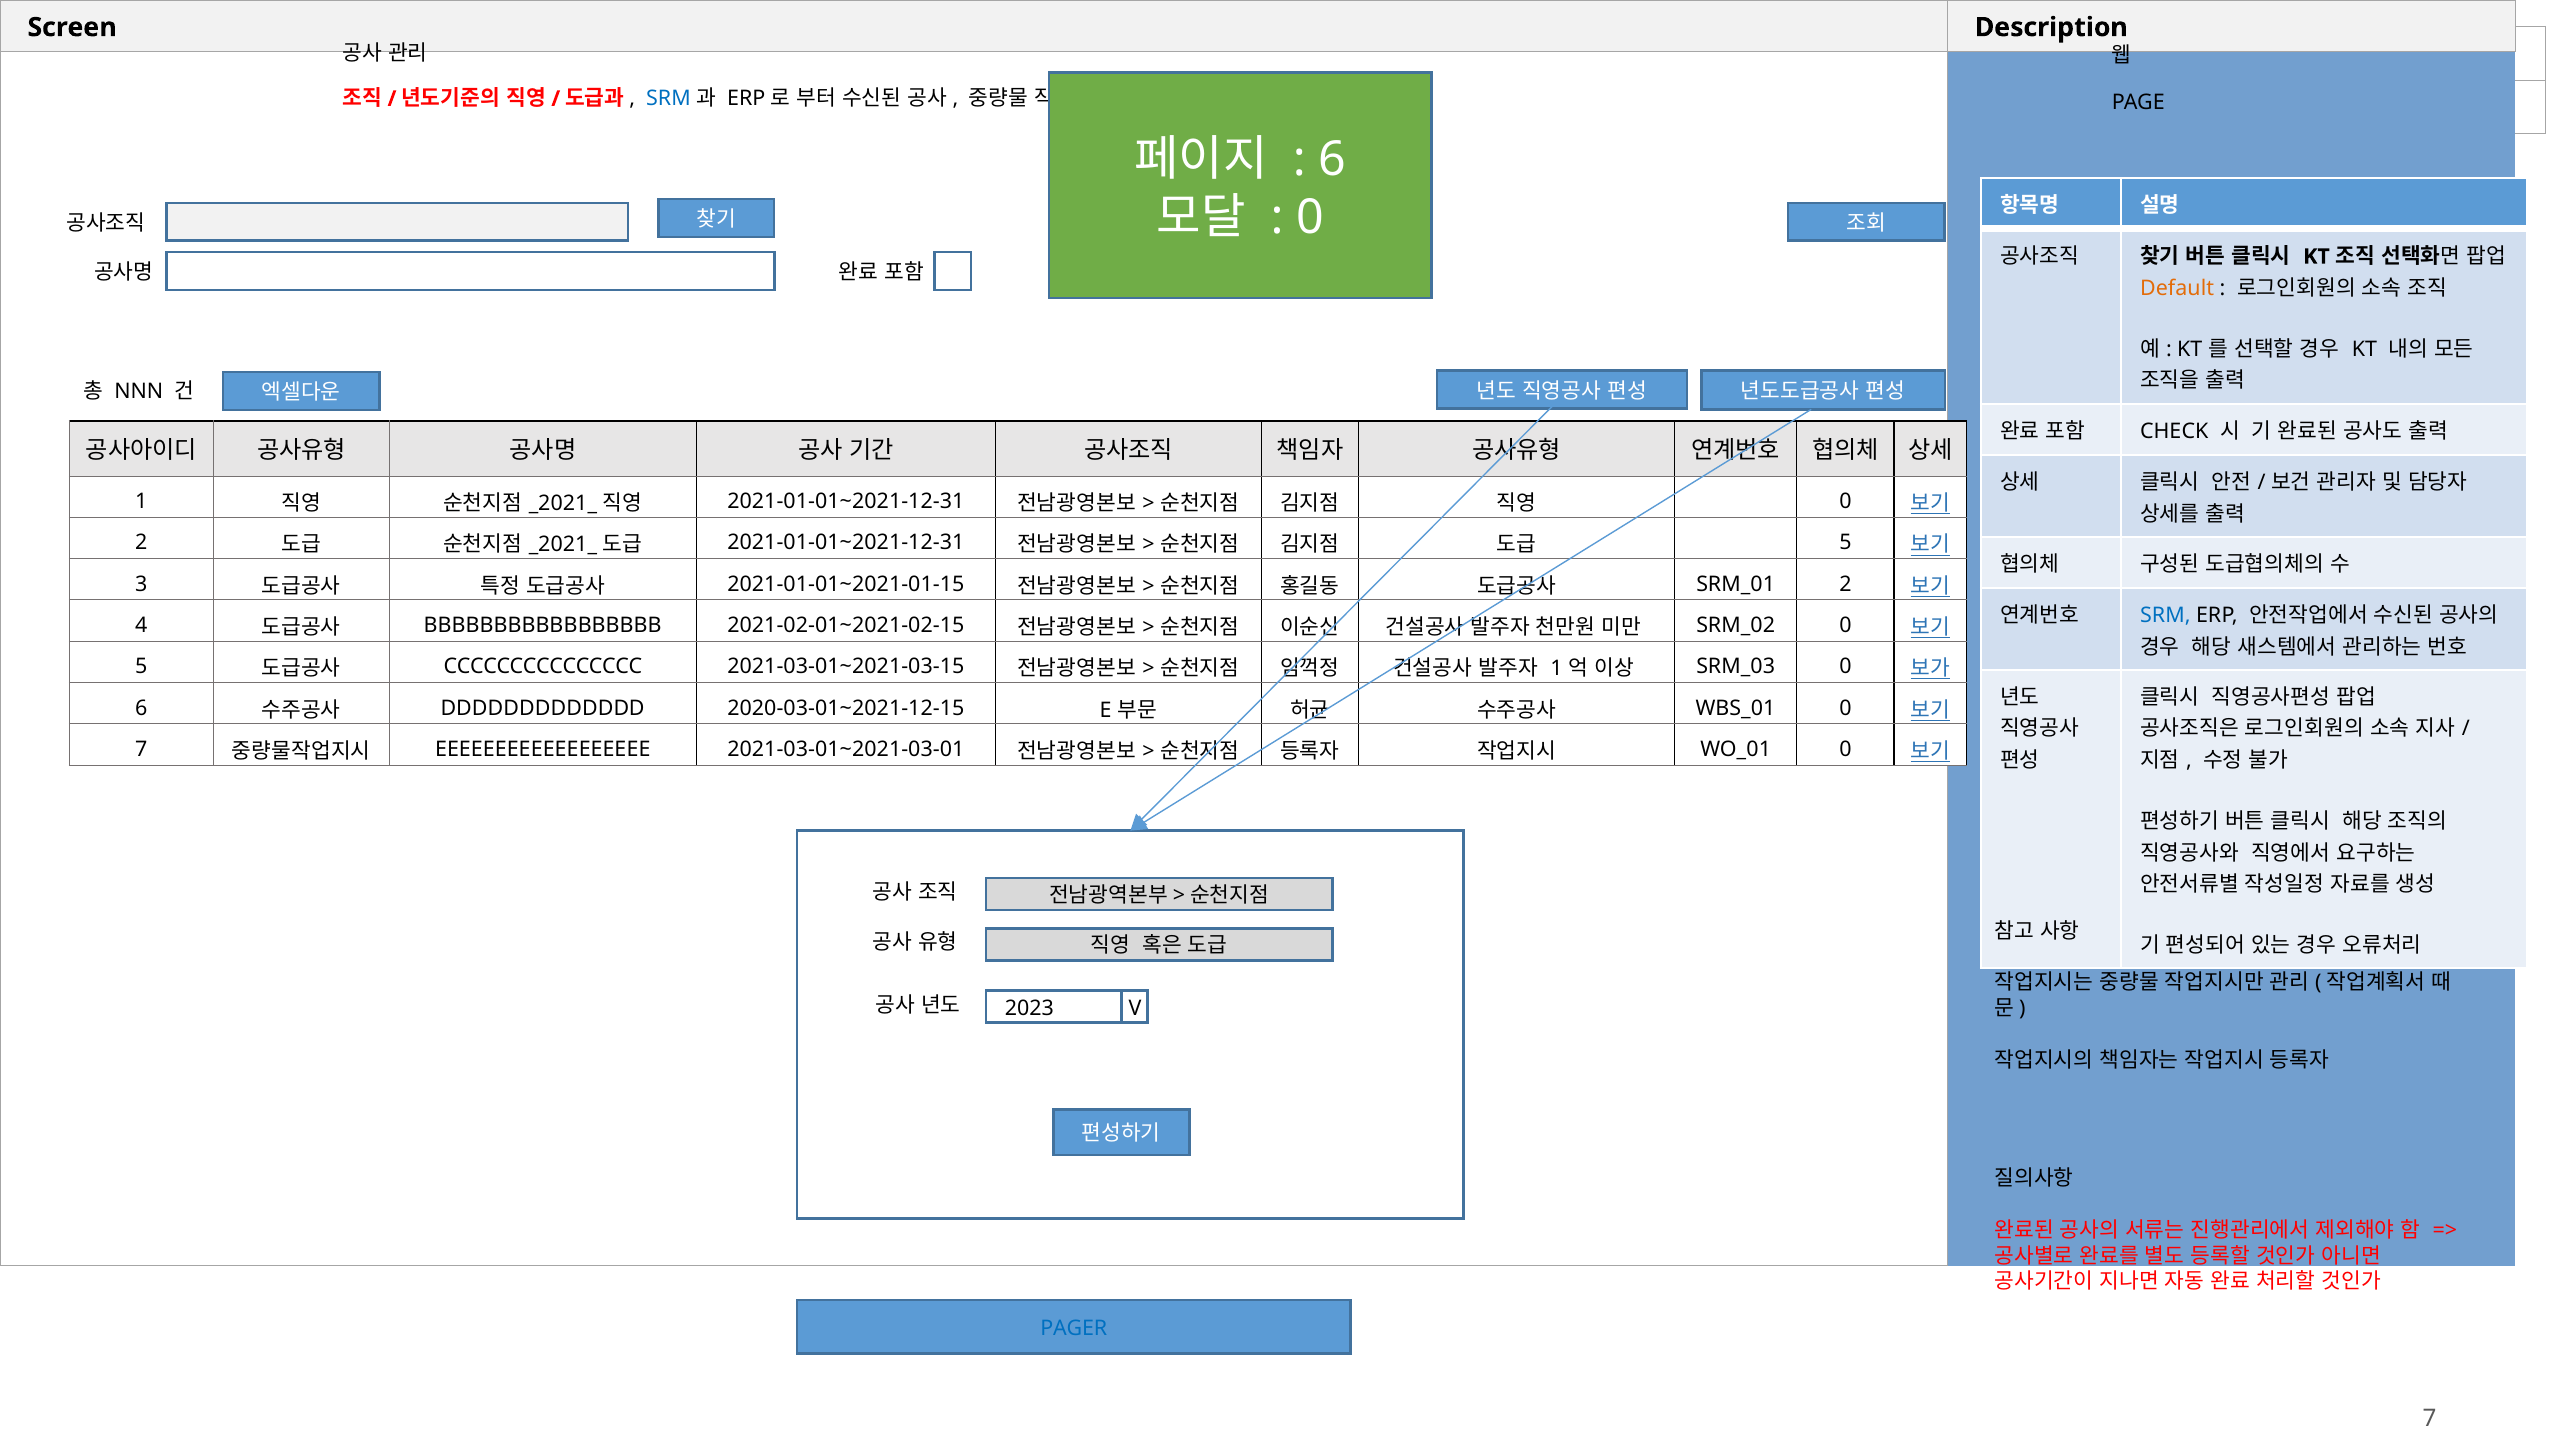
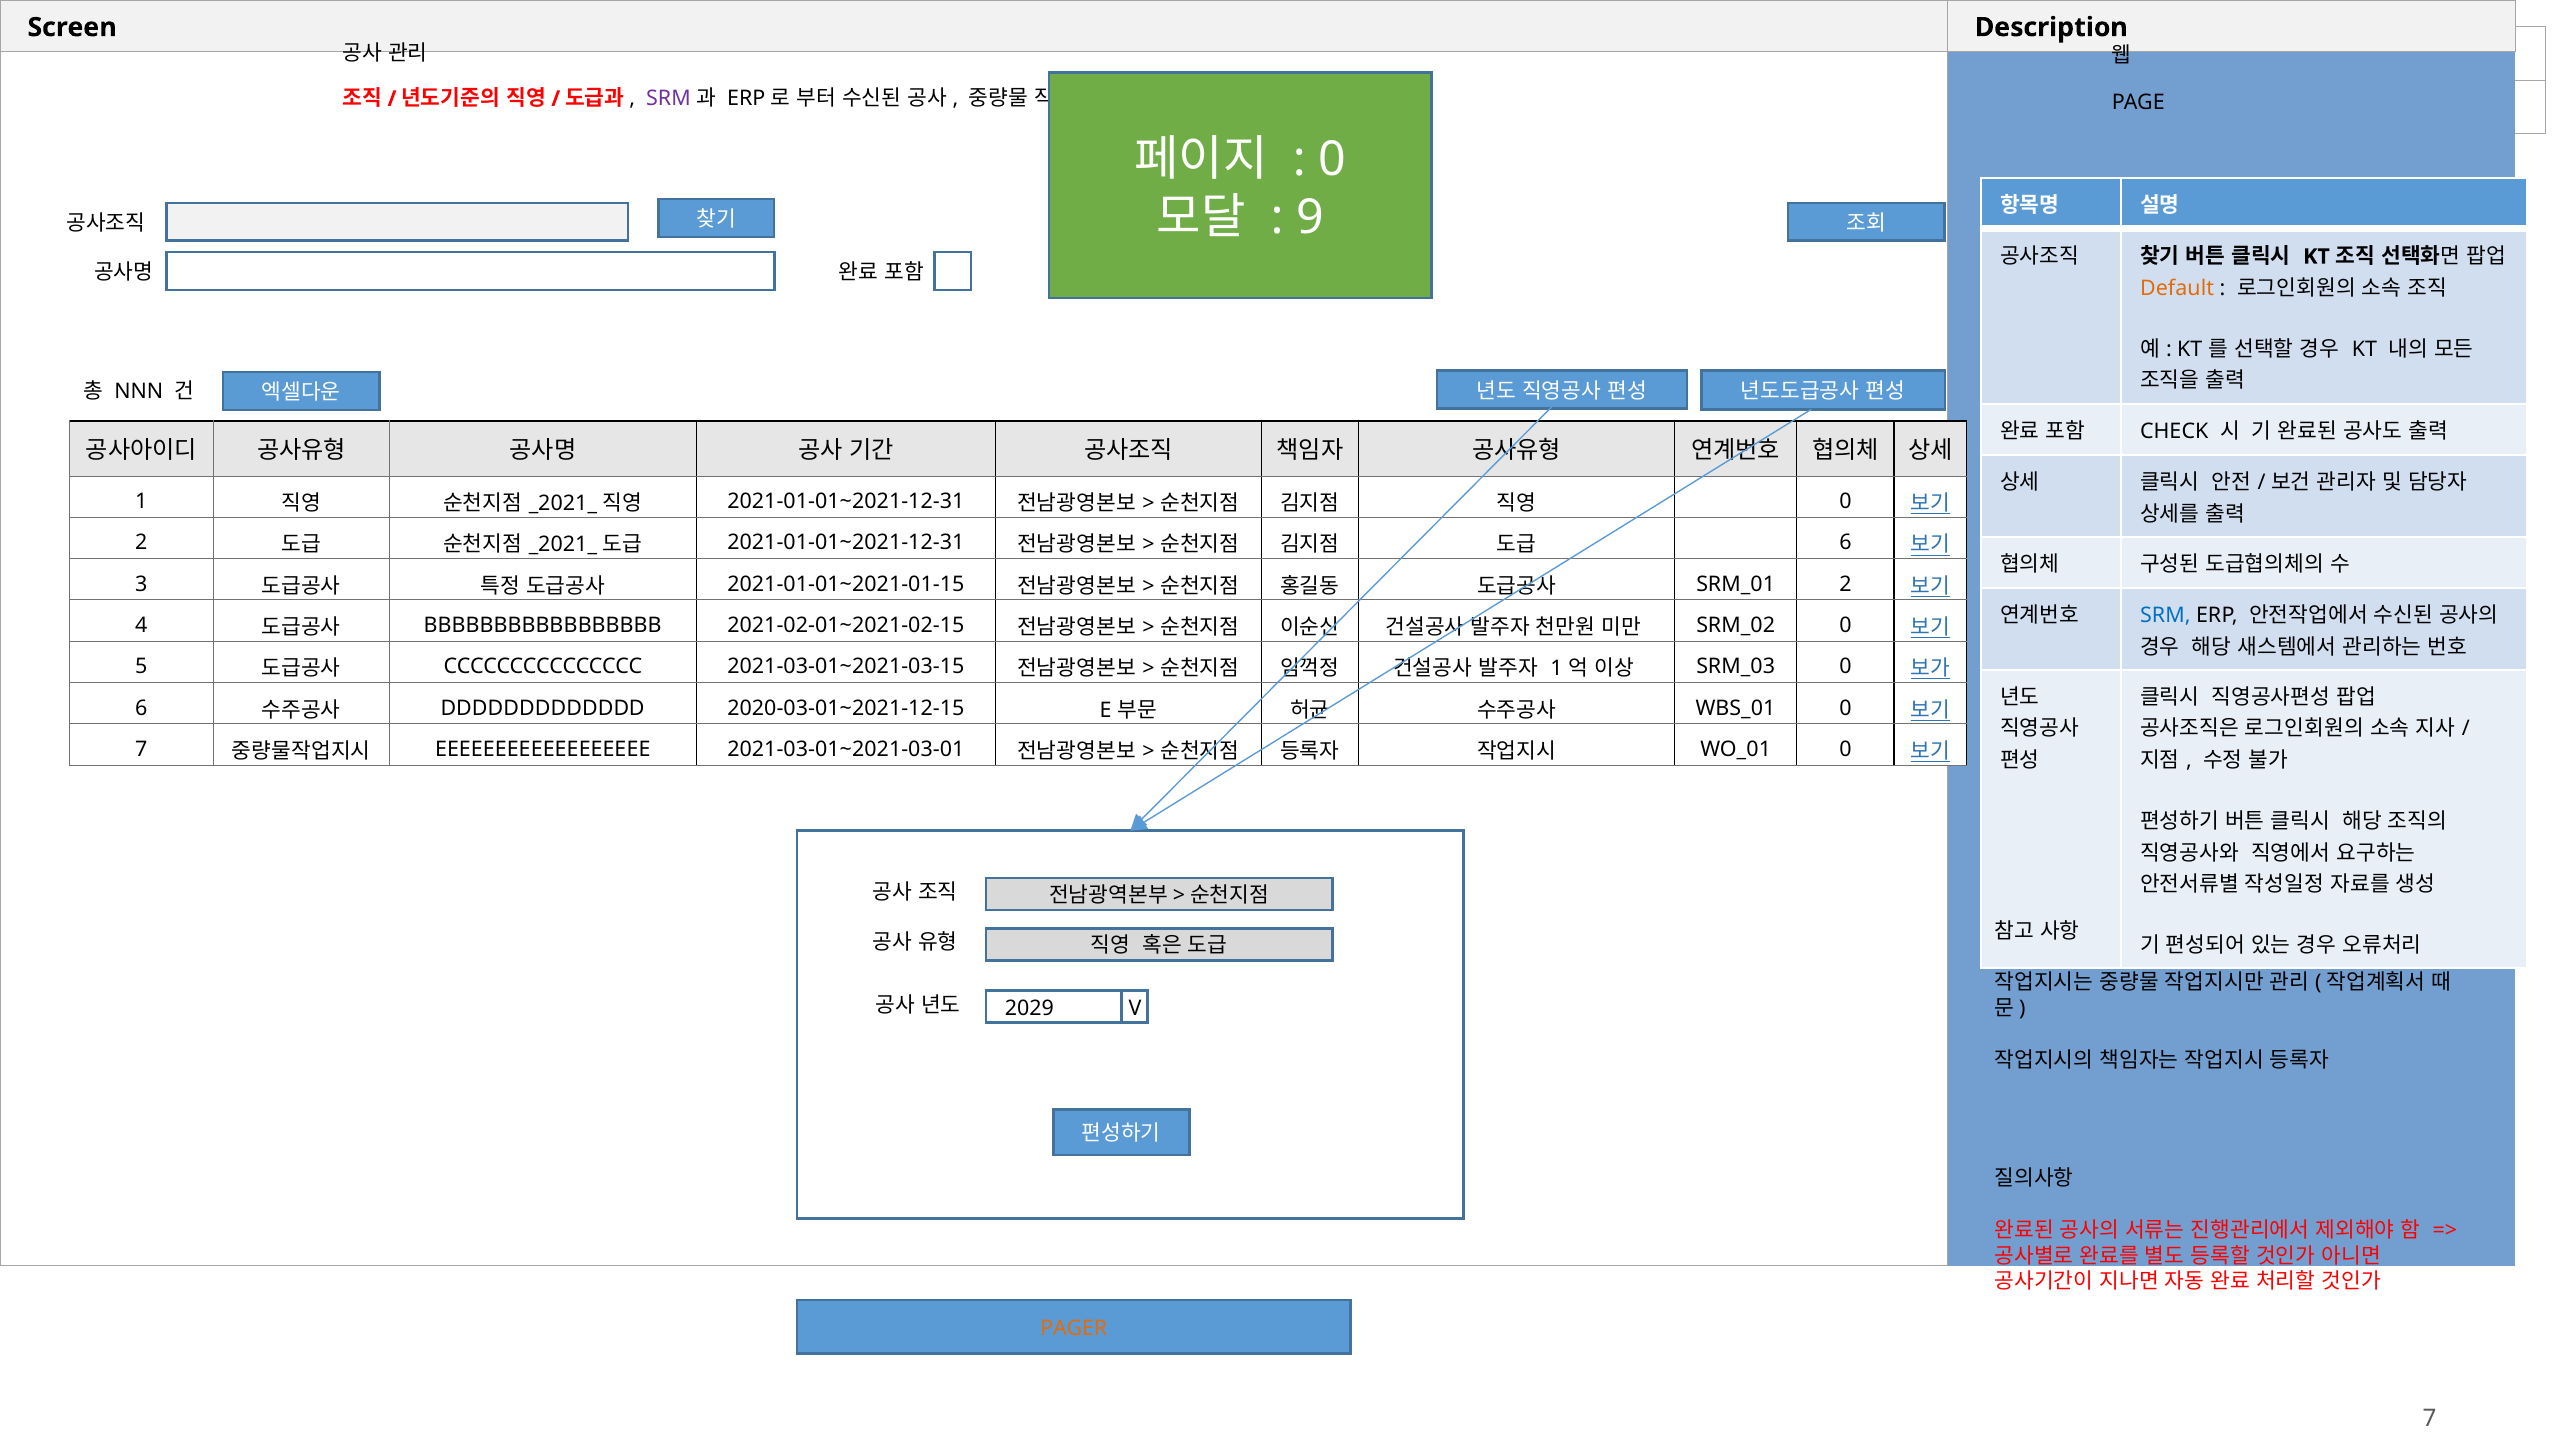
SRM colour: blue -> purple (668, 99)
6: 6 -> 0 (1332, 160)
0: 0 -> 9 (1310, 218)
5: 5 -> 6 (1845, 543)
2023: 2023 -> 2029 (1029, 1008)
PAGER colour: blue -> orange (1074, 1328)
